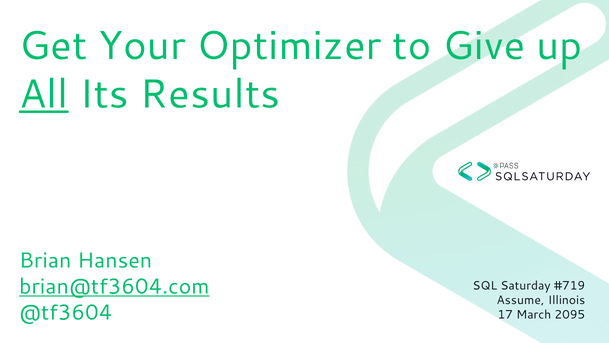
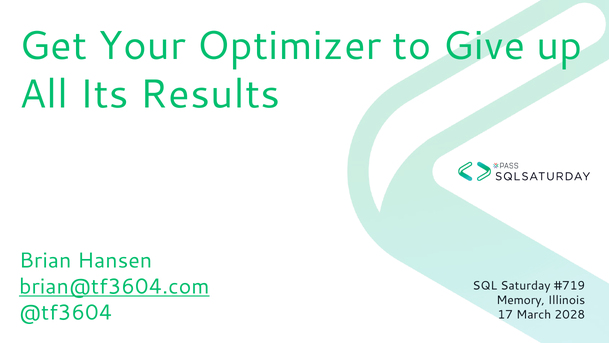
All underline: present -> none (44, 94)
Assume: Assume -> Memory (521, 300)
2095: 2095 -> 2028 (570, 314)
